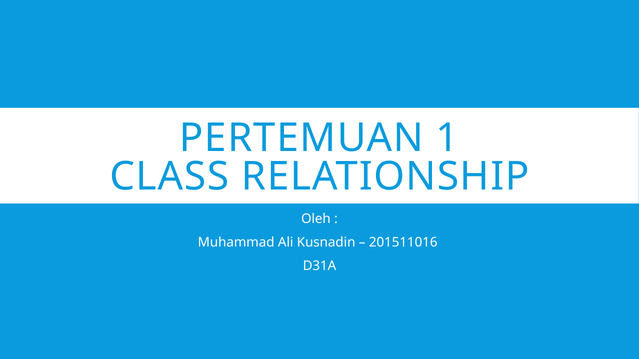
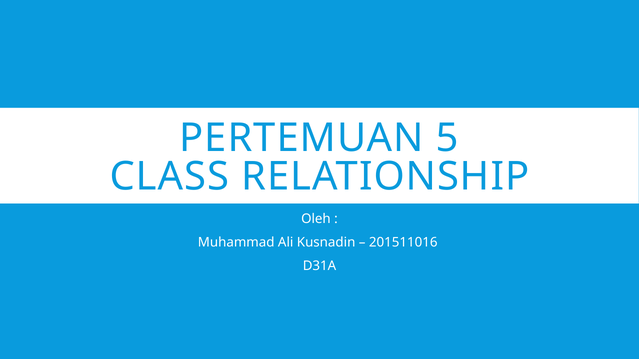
1: 1 -> 5 (447, 138)
